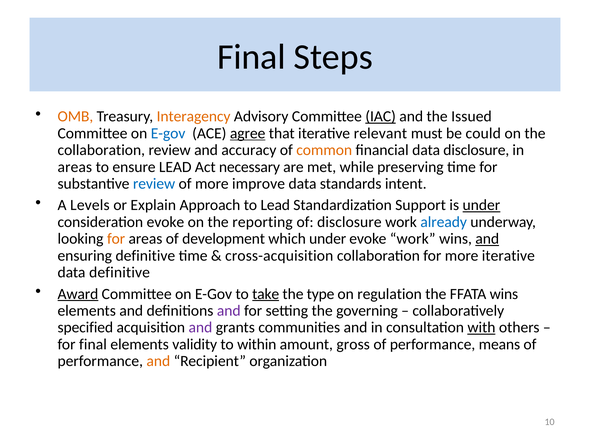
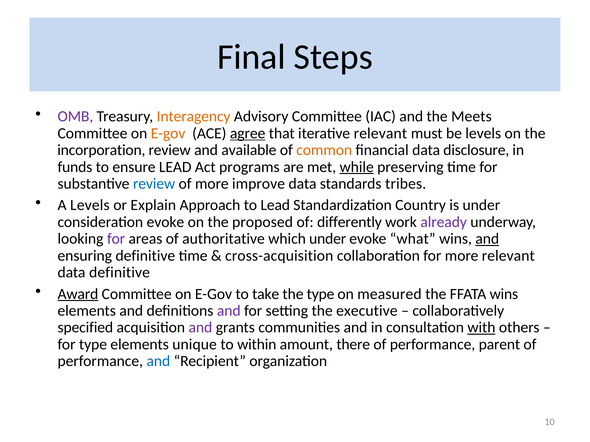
OMB colour: orange -> purple (75, 117)
IAC underline: present -> none (381, 117)
Issued: Issued -> Meets (471, 117)
E-gov colour: blue -> orange (168, 133)
be could: could -> levels (483, 133)
collaboration: collaboration -> incorporation (101, 150)
accuracy: accuracy -> available (249, 150)
areas: areas -> funds (75, 167)
necessary: necessary -> programs (249, 167)
while underline: none -> present (357, 167)
intent: intent -> tribes (406, 184)
Support: Support -> Country (421, 205)
under underline: present -> none (481, 205)
reporting: reporting -> proposed (263, 222)
of disclosure: disclosure -> differently (349, 222)
already colour: blue -> purple (444, 222)
for colour: orange -> purple (116, 239)
development: development -> authoritative (224, 239)
evoke work: work -> what (413, 239)
more iterative: iterative -> relevant (508, 256)
take underline: present -> none (266, 294)
regulation: regulation -> measured (389, 294)
governing: governing -> executive (367, 311)
for final: final -> type (93, 345)
validity: validity -> unique (195, 345)
gross: gross -> there (353, 345)
means: means -> parent (499, 345)
and colour: orange -> blue (158, 362)
